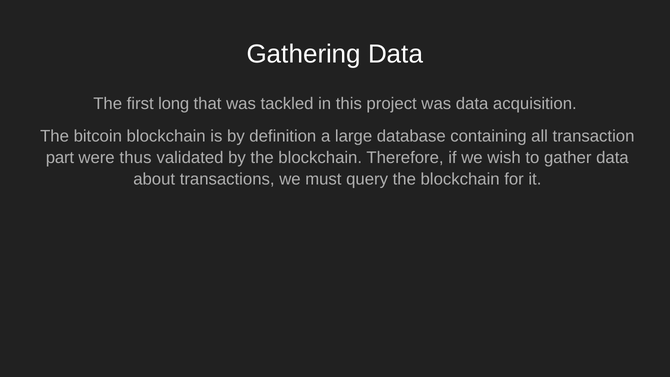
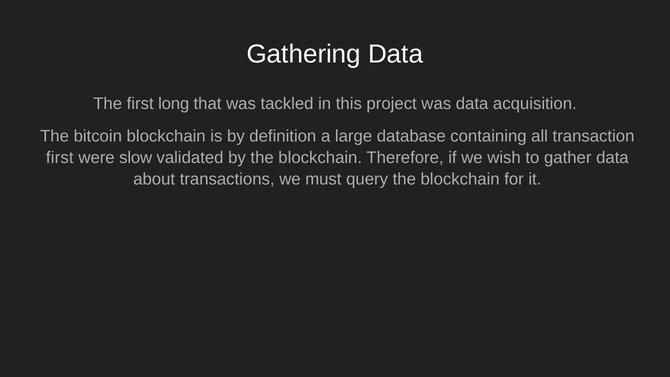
part: part -> first (60, 158)
thus: thus -> slow (136, 158)
